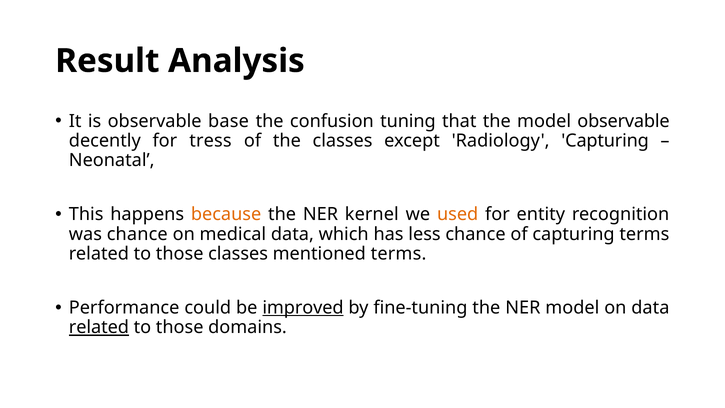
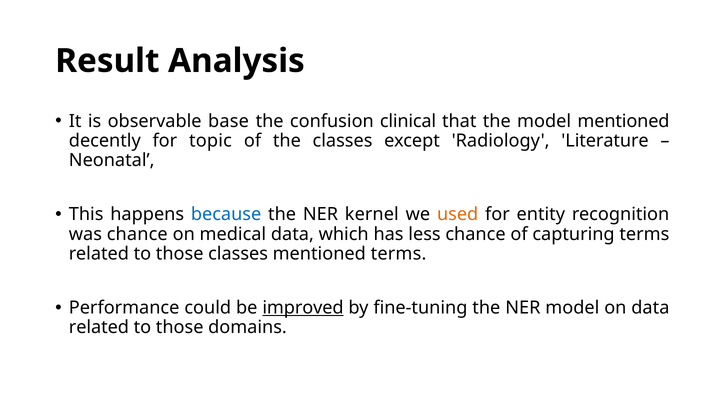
tuning: tuning -> clinical (408, 121)
model observable: observable -> mentioned (623, 121)
tress: tress -> topic (210, 141)
Radiology Capturing: Capturing -> Literature (605, 141)
because colour: orange -> blue (226, 214)
related underline: present -> none (99, 327)
